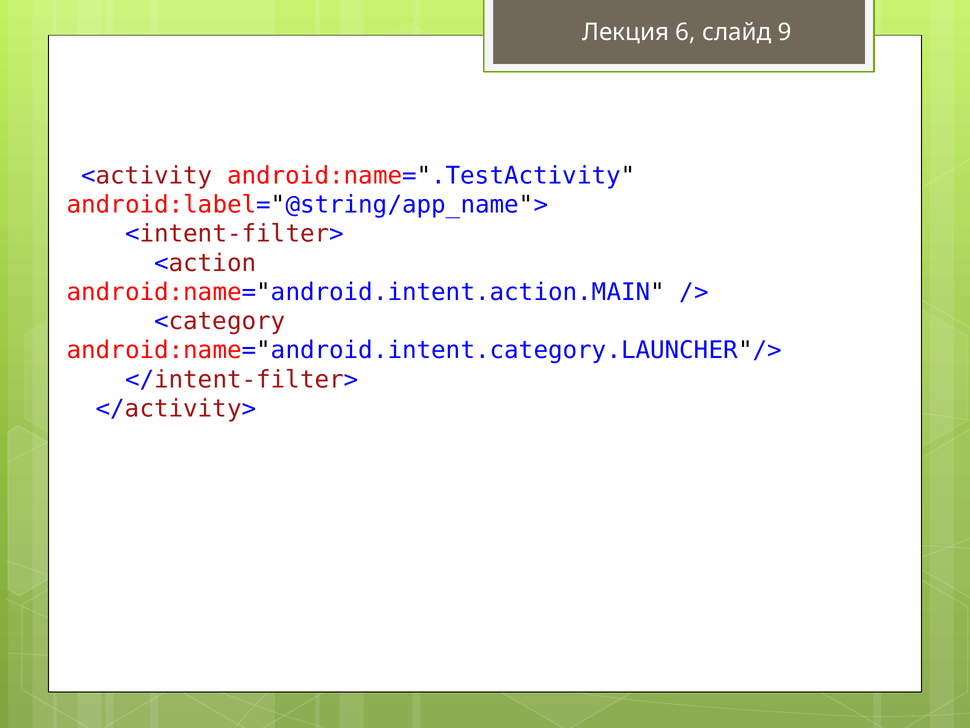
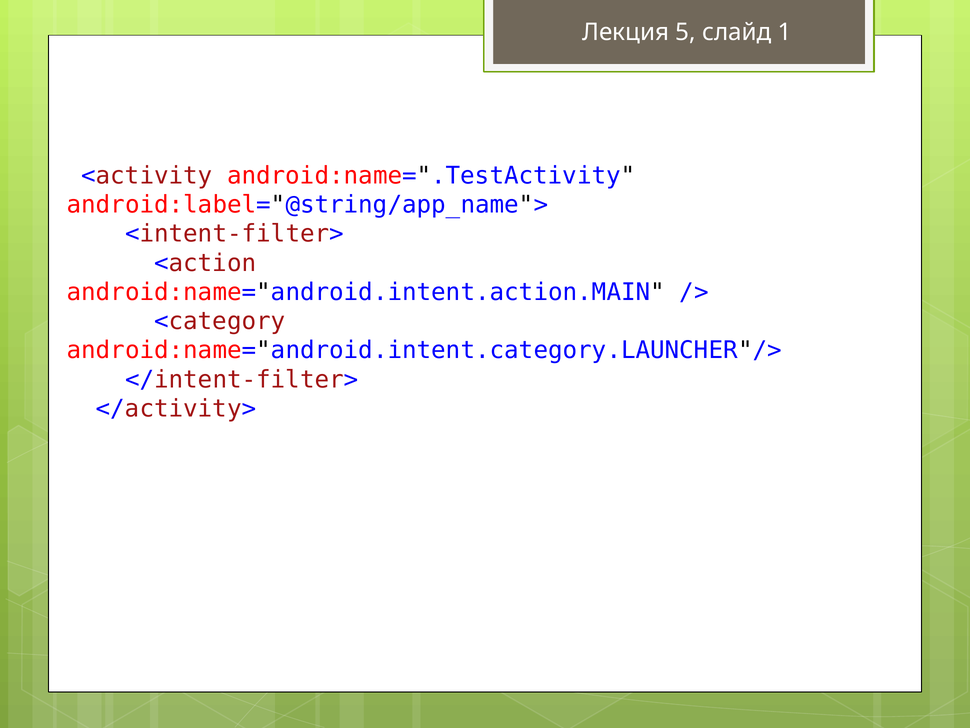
6: 6 -> 5 (686, 32)
9: 9 -> 1 (785, 32)
